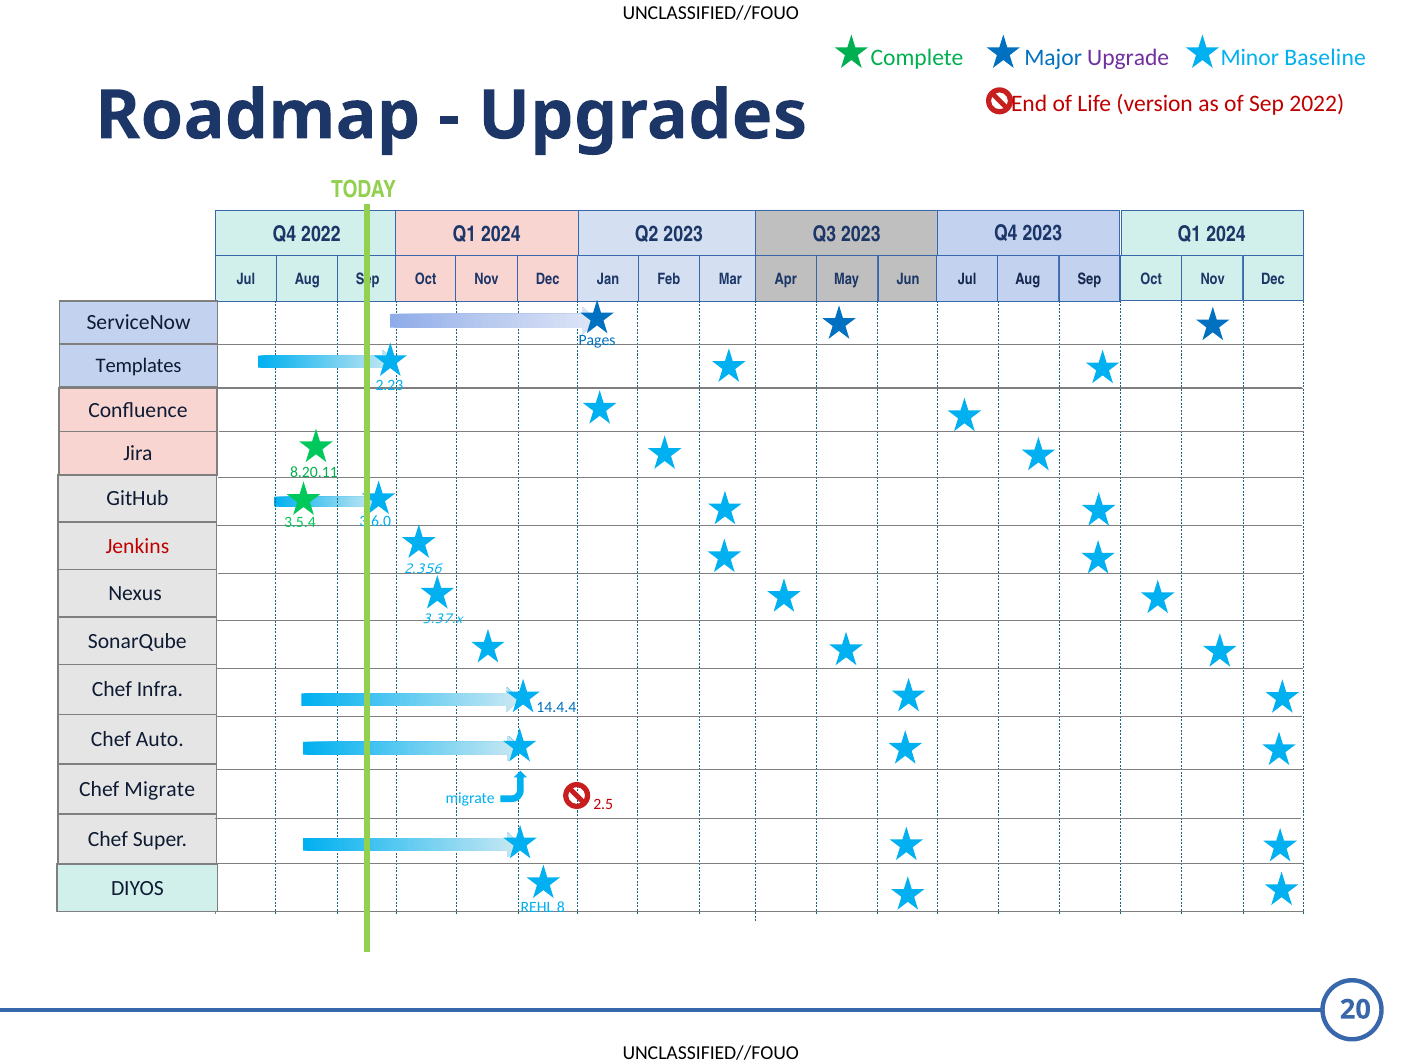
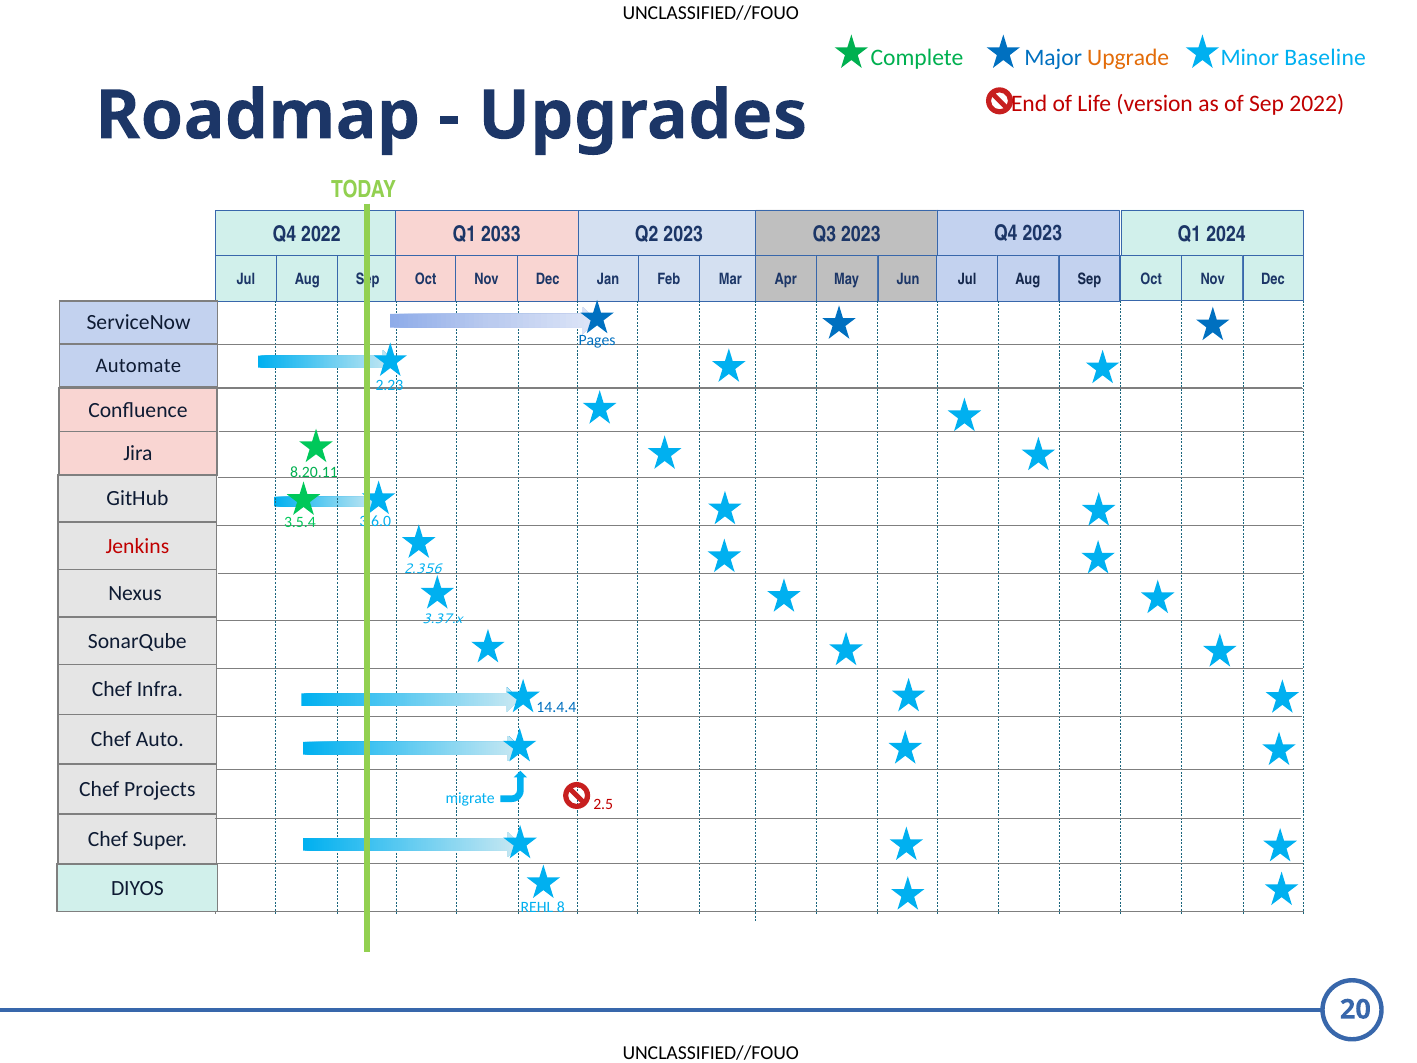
Upgrade colour: purple -> orange (1128, 57)
2024: 2024 -> 2033 (501, 234)
Templates: Templates -> Automate (138, 366)
Chef Migrate: Migrate -> Projects (160, 789)
